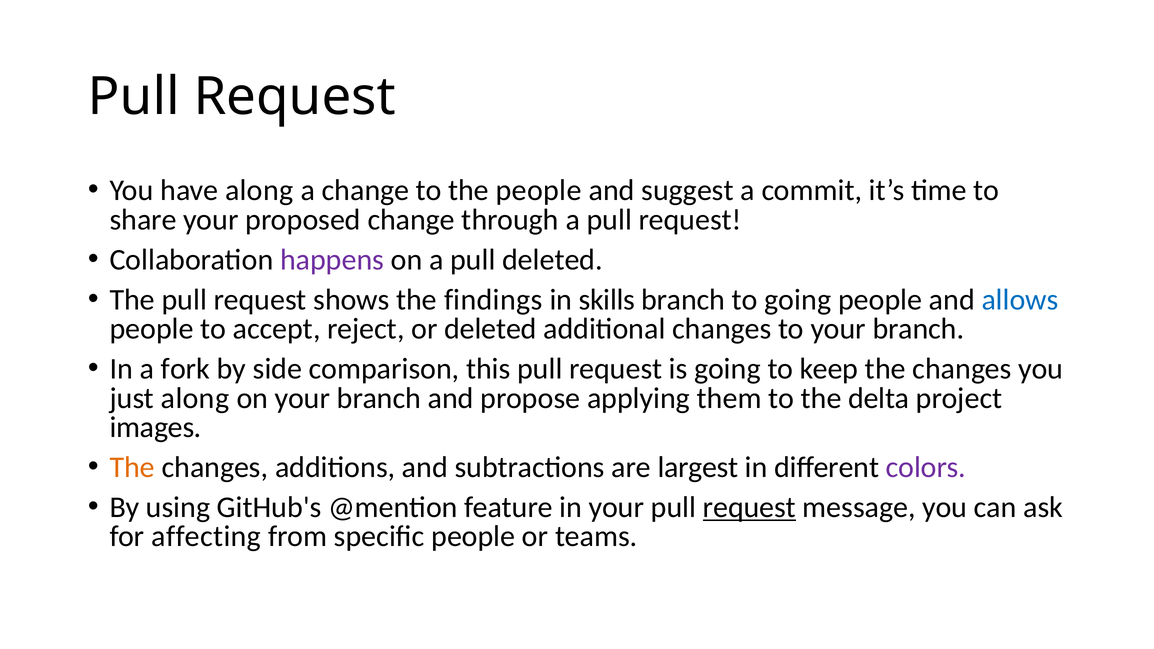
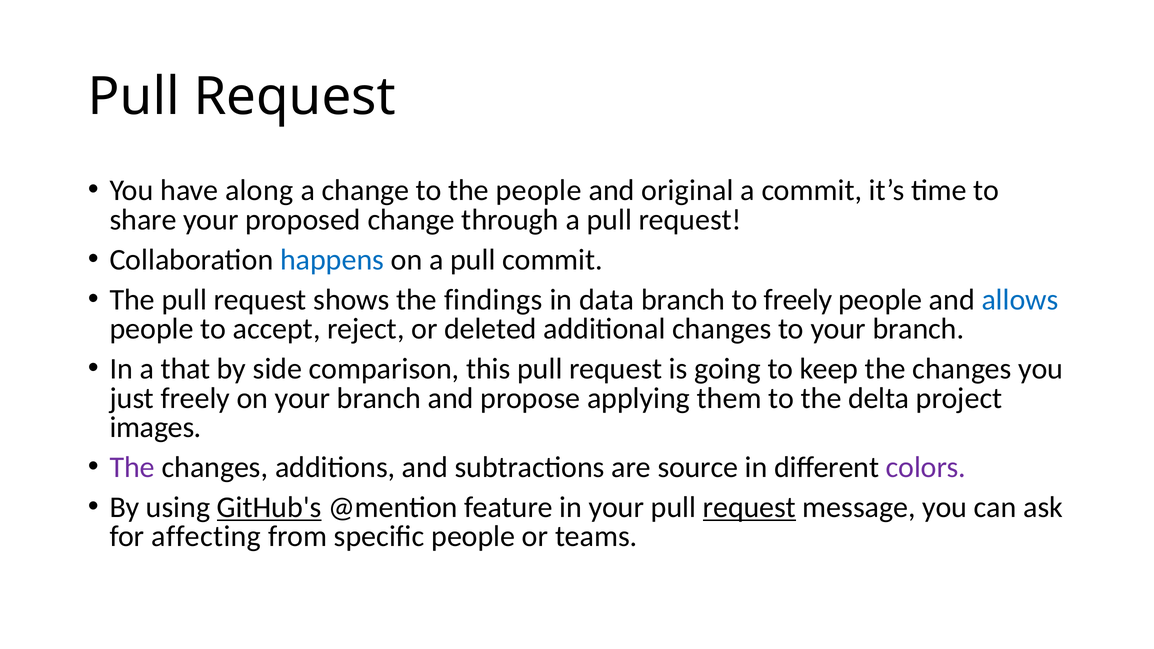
suggest: suggest -> original (687, 191)
happens colour: purple -> blue (332, 260)
pull deleted: deleted -> commit (552, 260)
skills: skills -> data (607, 300)
to going: going -> freely (798, 300)
fork: fork -> that (186, 369)
just along: along -> freely (195, 398)
The colour: orange -> purple (132, 467)
largest: largest -> source (698, 467)
GitHub's underline: none -> present (269, 507)
